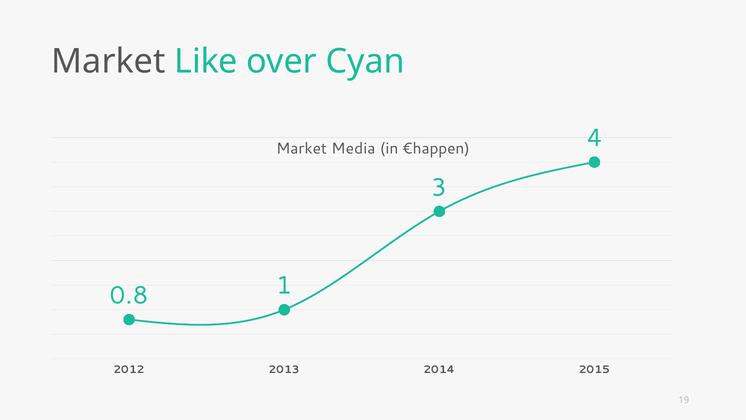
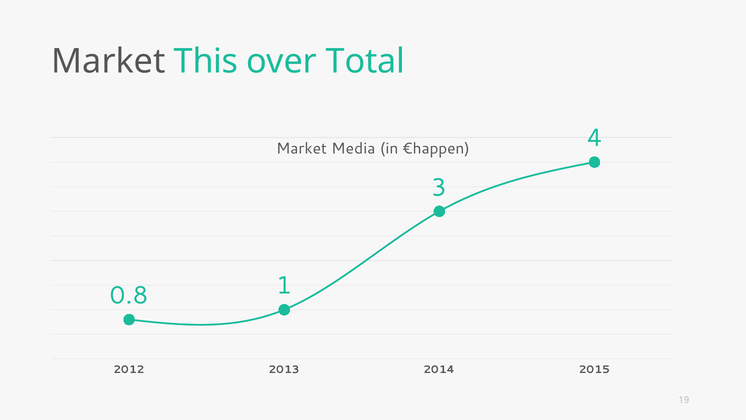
Like: Like -> This (206, 61)
Cyan: Cyan -> Total (366, 61)
